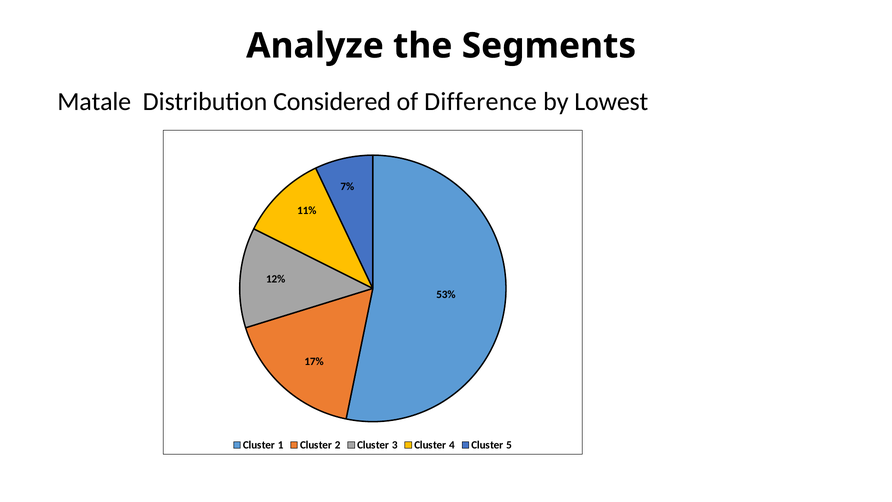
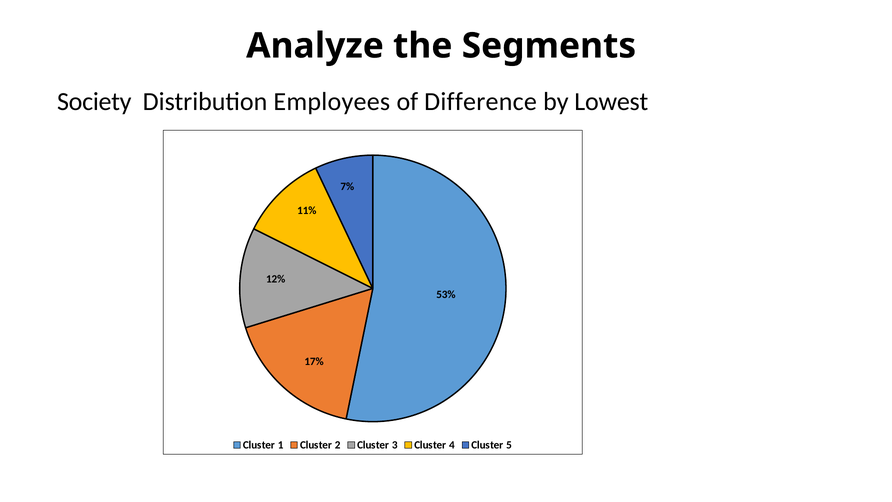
Matale: Matale -> Society (94, 102)
Considered: Considered -> Employees (332, 102)
